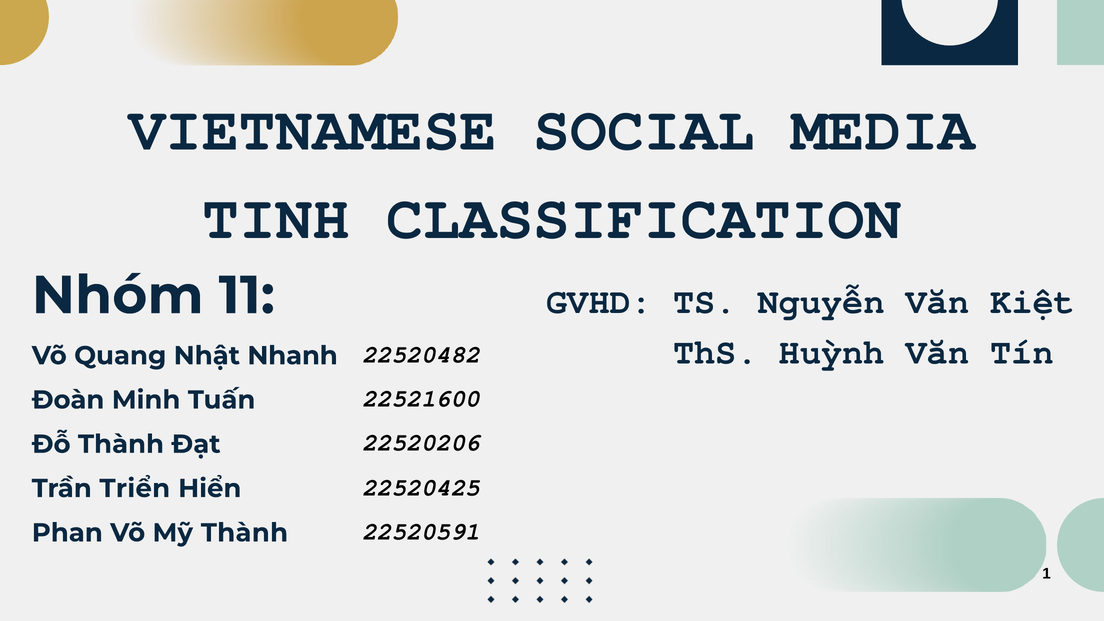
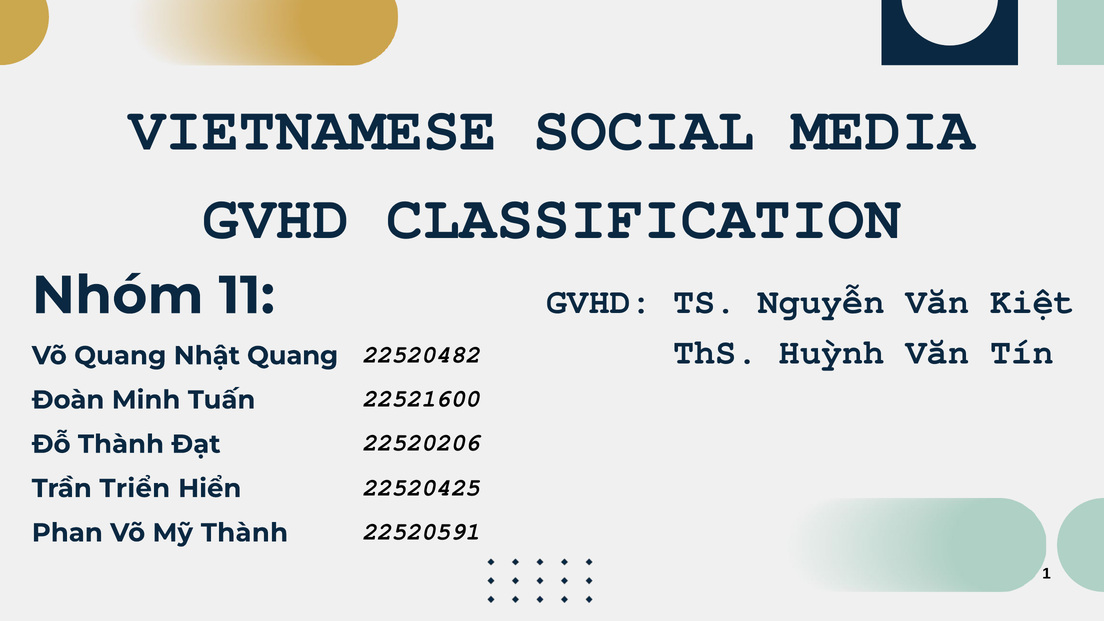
TINH: TINH -> GVHD (276, 218)
Nhật Nhanh: Nhanh -> Quang (293, 356)
